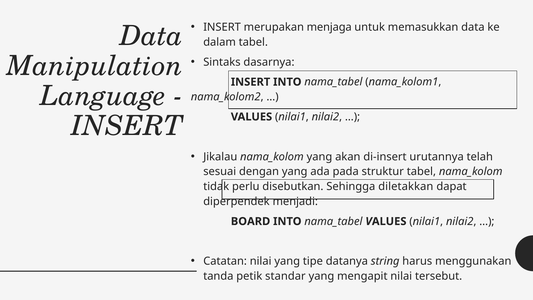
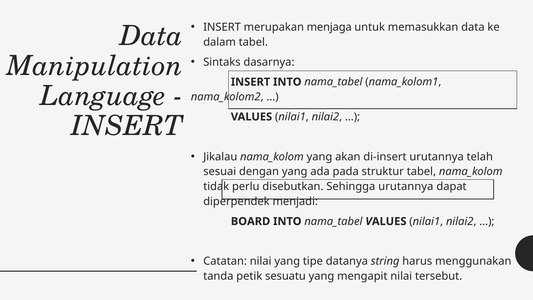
Sehingga diletakkan: diletakkan -> urutannya (406, 186)
standar: standar -> sesuatu (285, 276)
